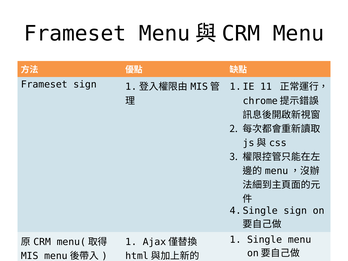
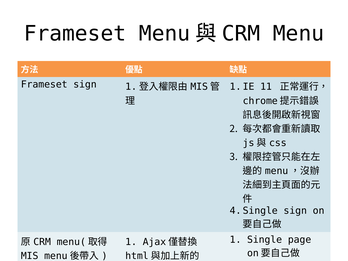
Single menu: menu -> page (300, 240)
